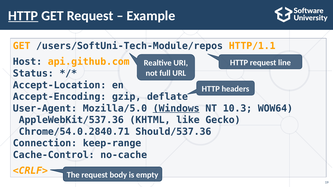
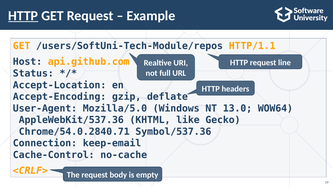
Windows underline: present -> none (176, 109)
10.3: 10.3 -> 13.0 (237, 109)
Should/537.36: Should/537.36 -> Symbol/537.36 (173, 132)
keep-range: keep-range -> keep-email (112, 144)
